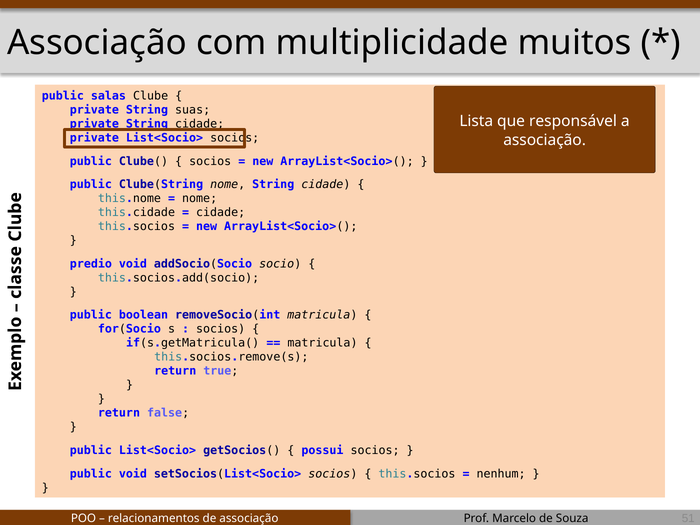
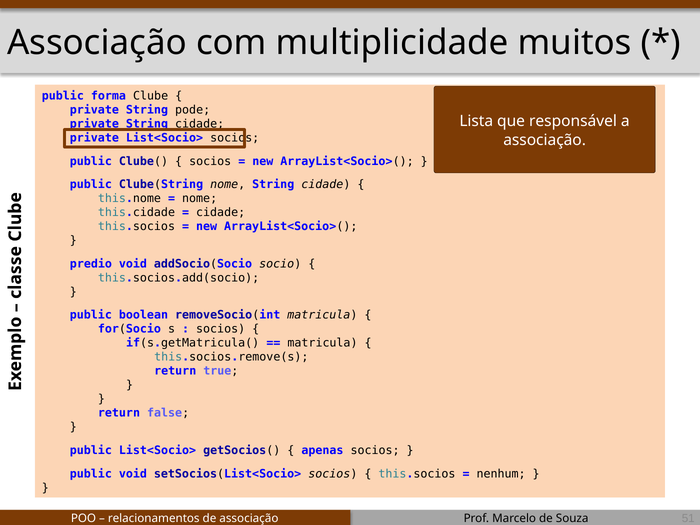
salas: salas -> forma (108, 96)
suas: suas -> pode (193, 110)
possui: possui -> apenas (322, 450)
